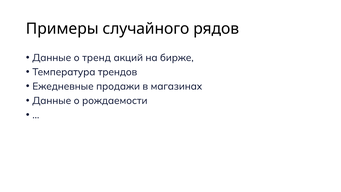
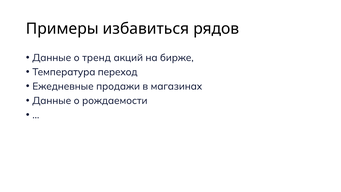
случайного: случайного -> избавиться (146, 29)
трендов: трендов -> переход (118, 72)
